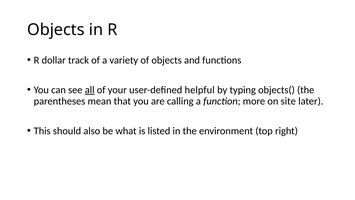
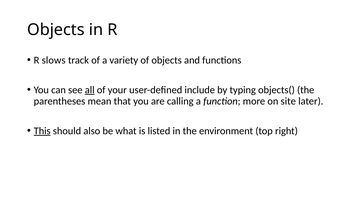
dollar: dollar -> slows (54, 60)
helpful: helpful -> include (200, 90)
This underline: none -> present (42, 131)
